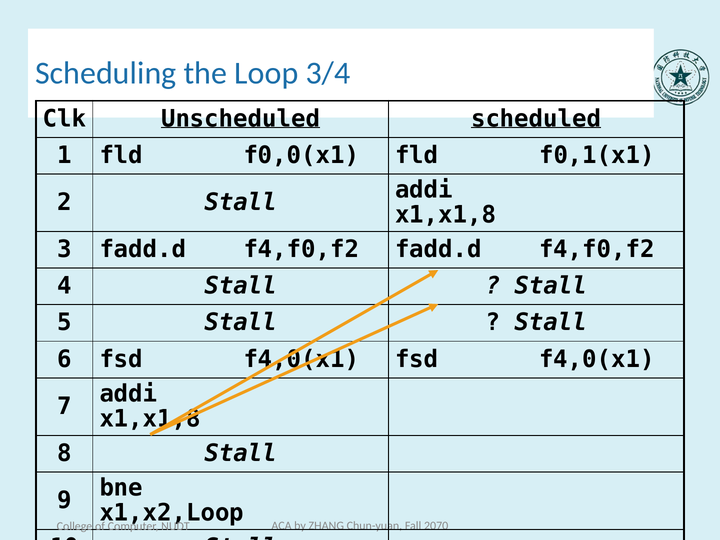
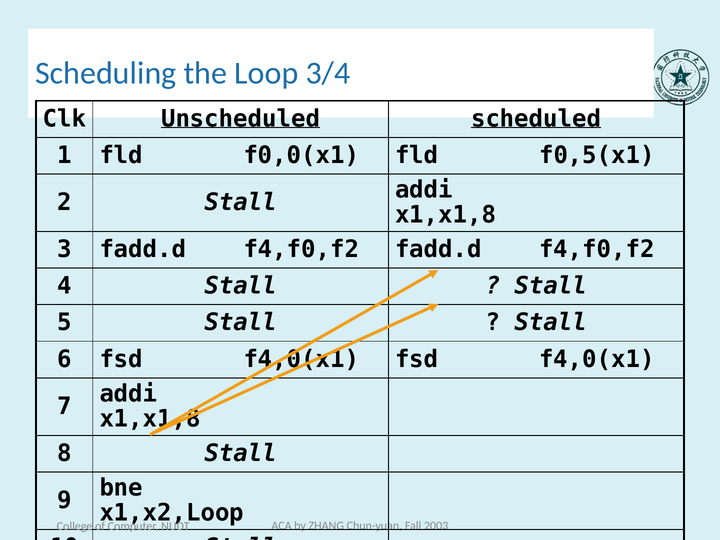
f0,1(x1: f0,1(x1 -> f0,5(x1 (597, 155)
2070: 2070 -> 2003 (436, 526)
